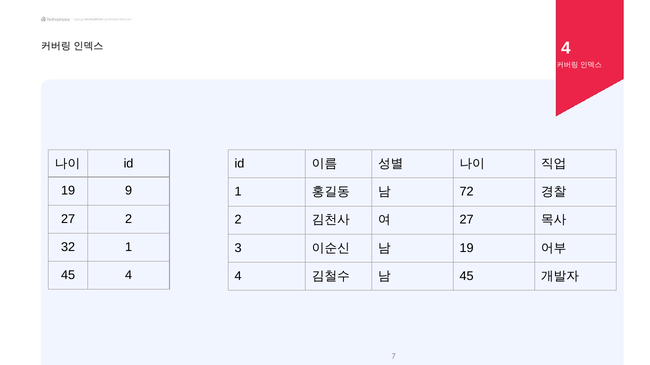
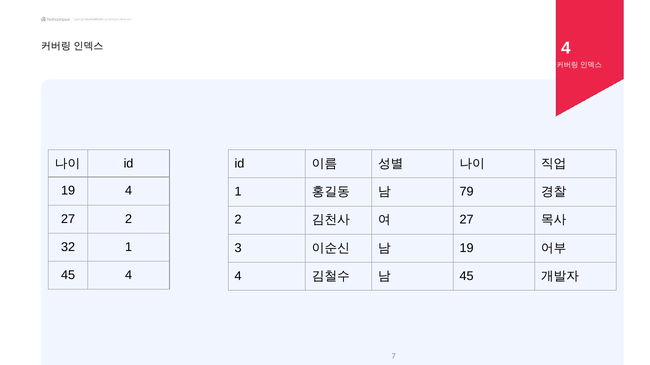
19 9: 9 -> 4 (129, 191)
72: 72 -> 79 (467, 192)
